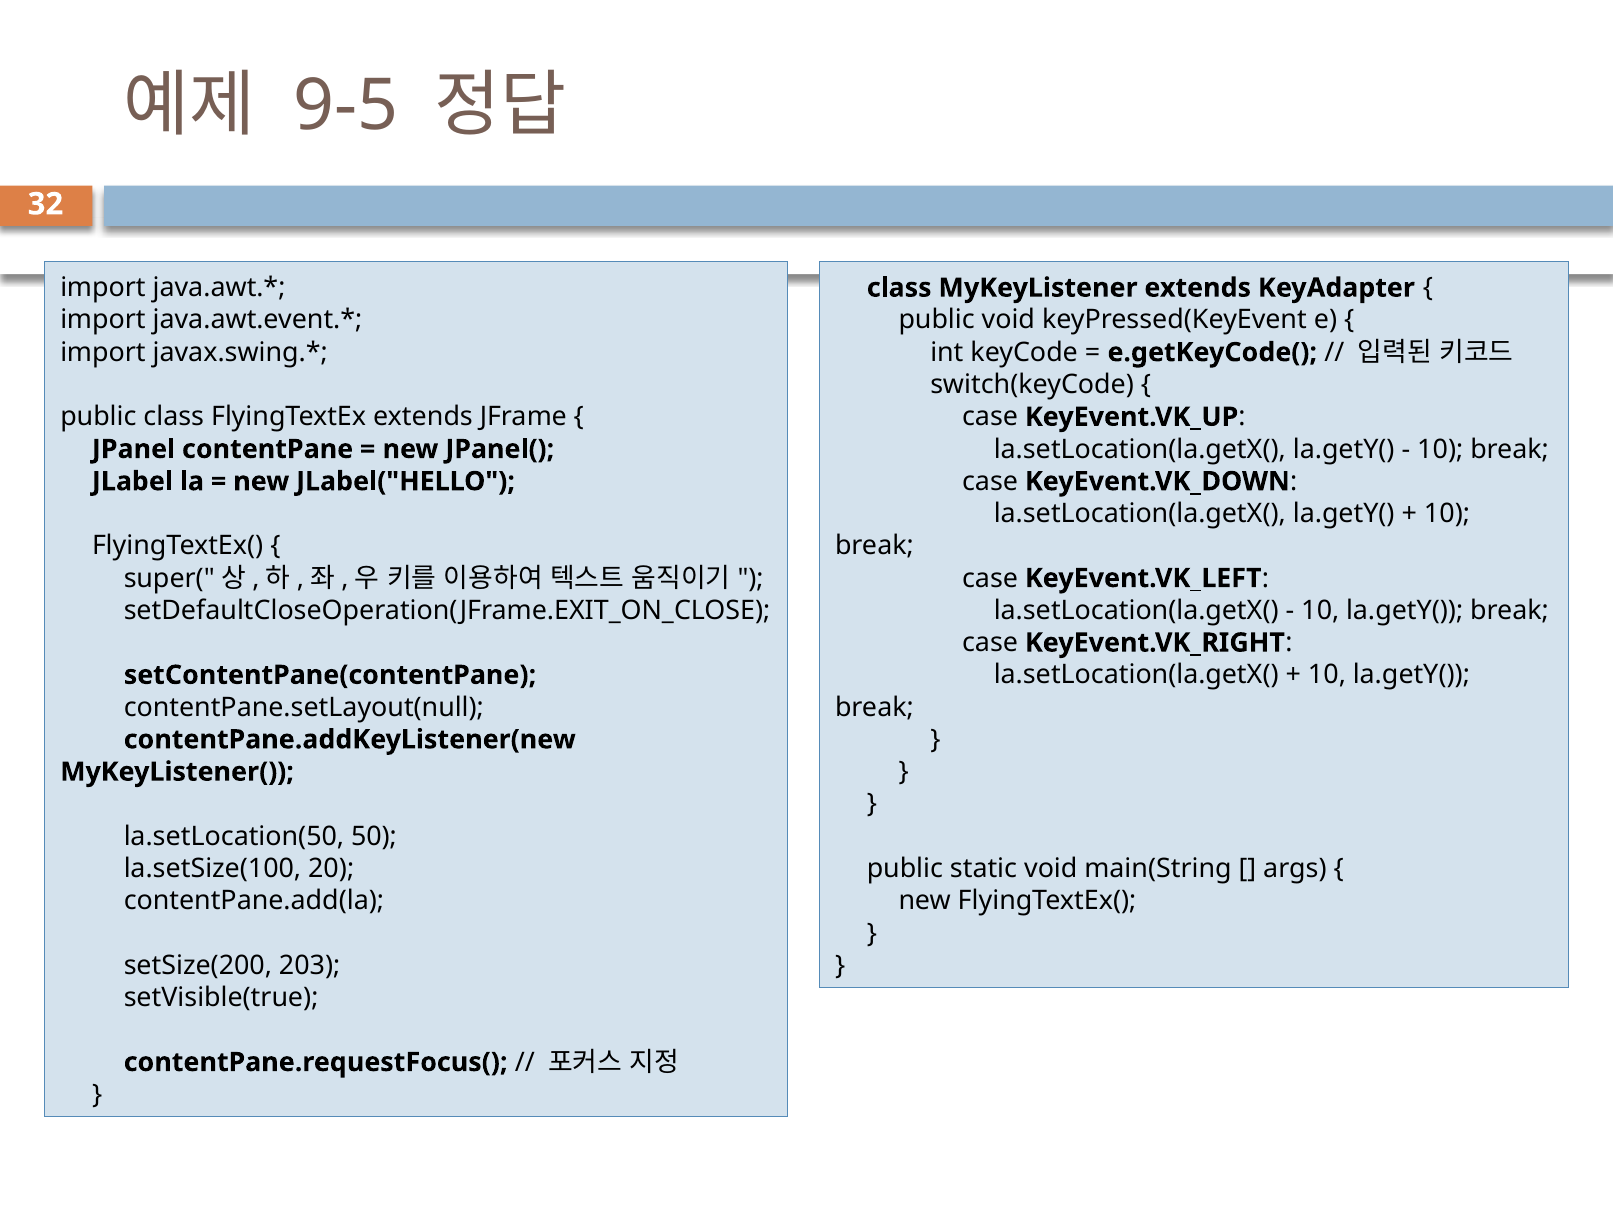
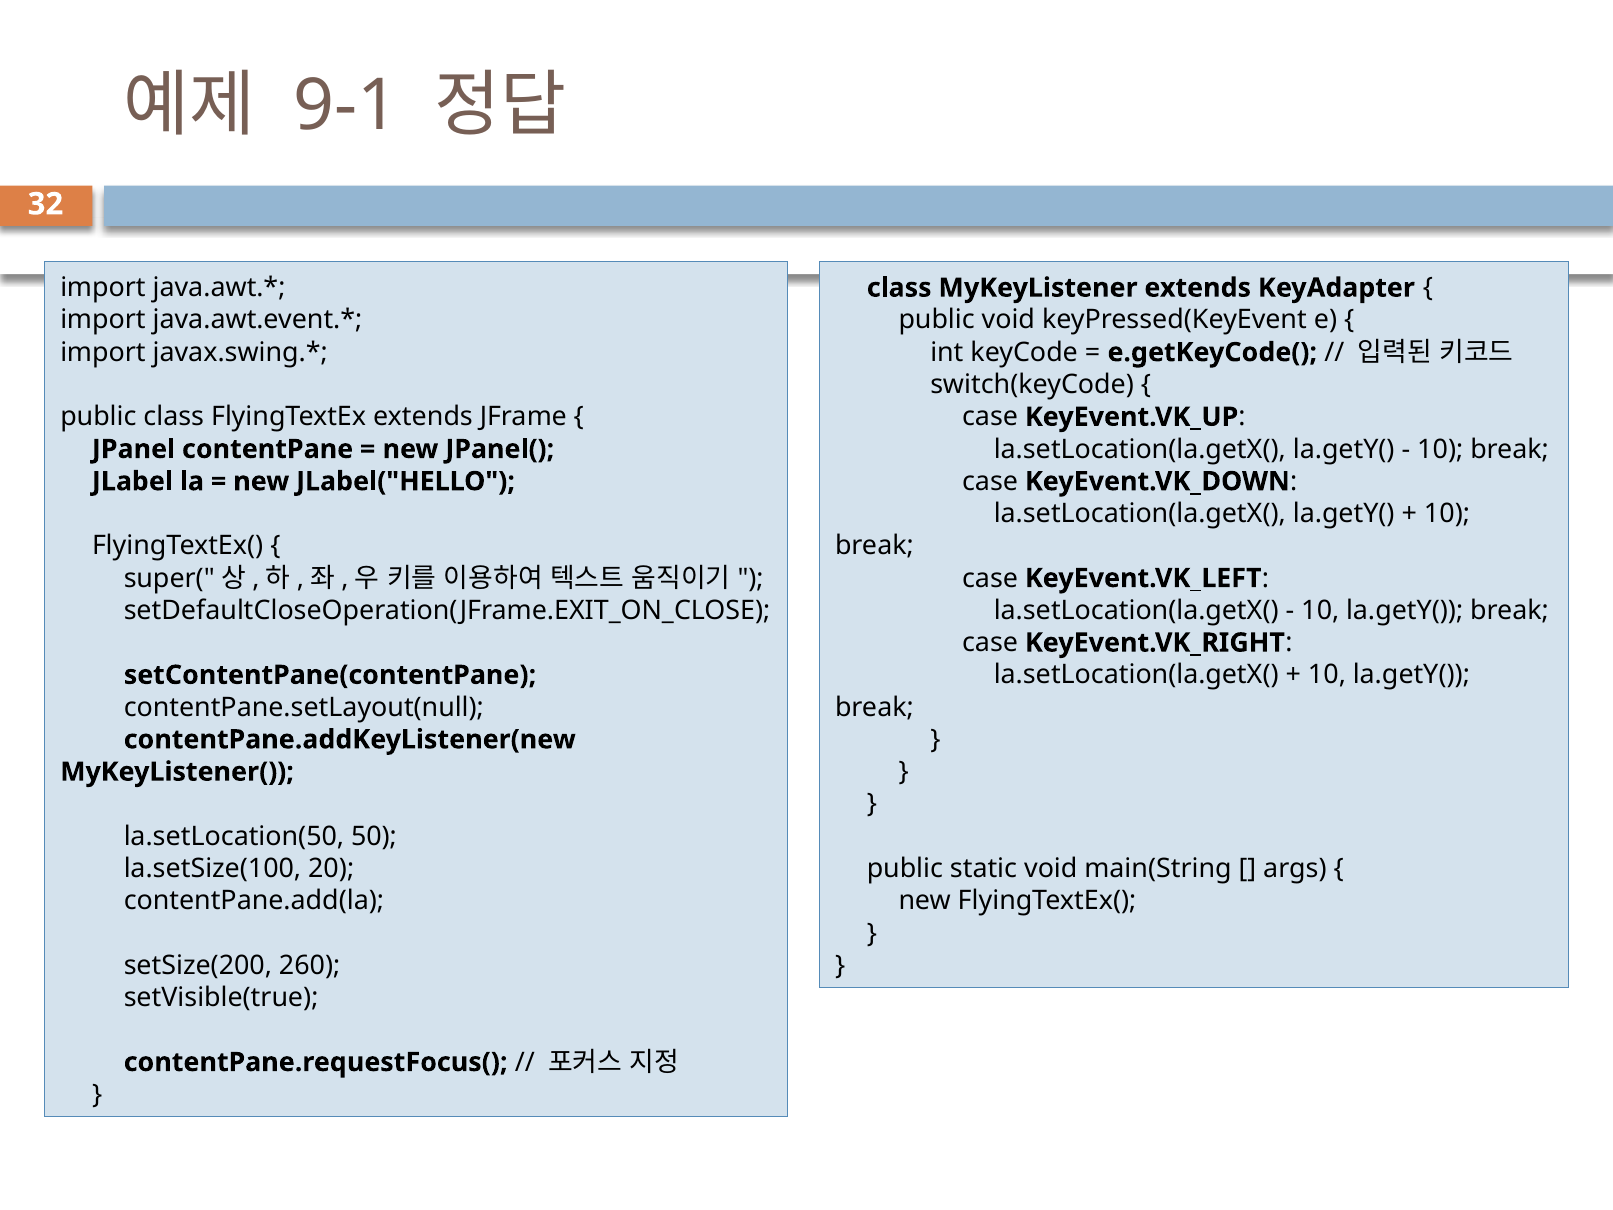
9-5: 9-5 -> 9-1 (346, 105)
203: 203 -> 260 (310, 965)
